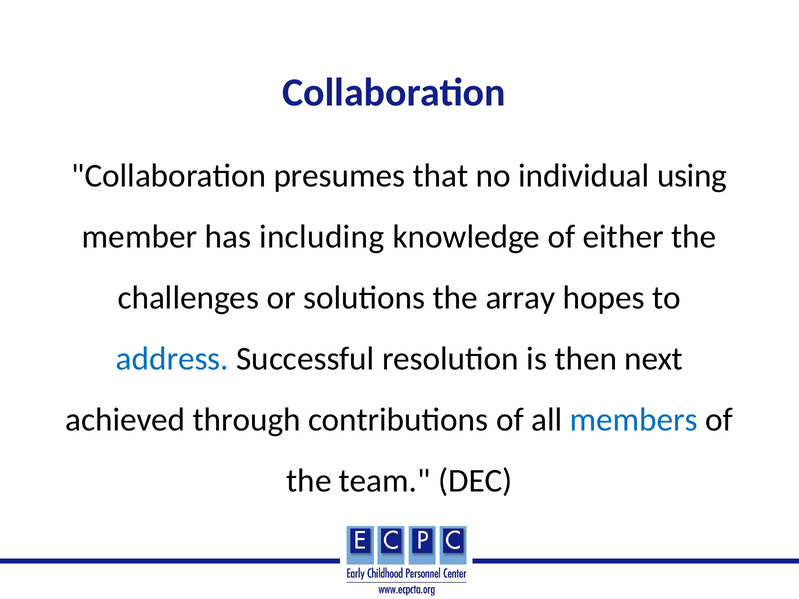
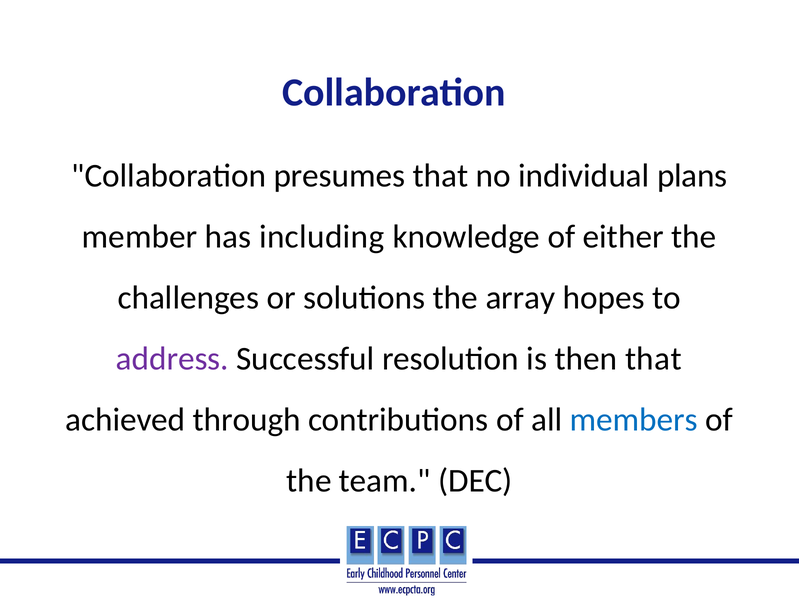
using: using -> plans (692, 176)
address colour: blue -> purple (172, 359)
then next: next -> that (653, 359)
